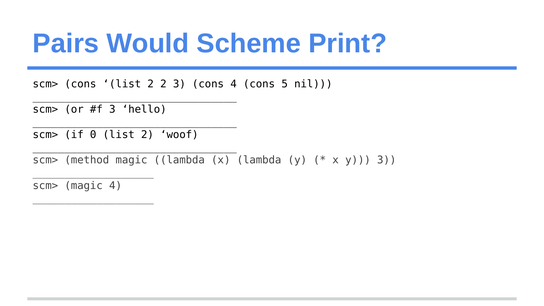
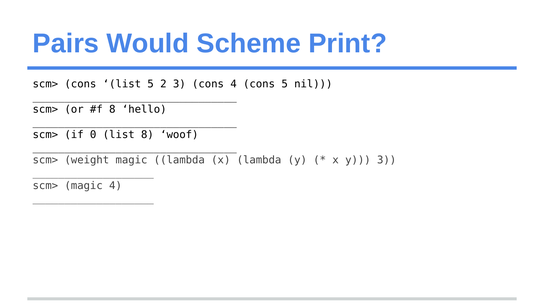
cons list 2: 2 -> 5 (151, 84)
3: 3 -> 8 (112, 109)
0 list 2: 2 -> 8 (147, 135)
method: method -> weight (87, 160)
